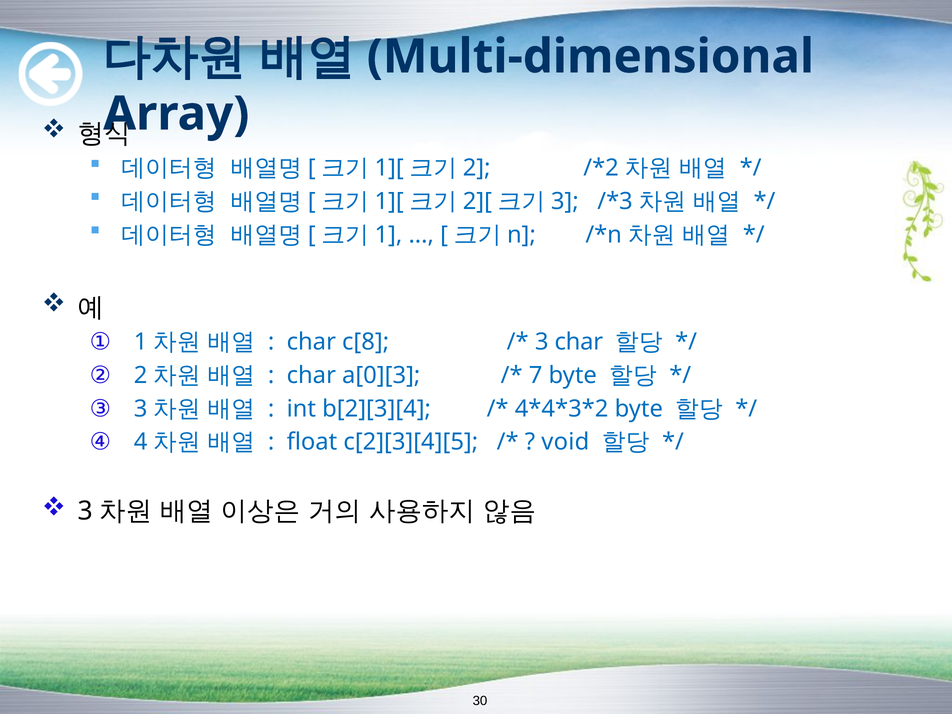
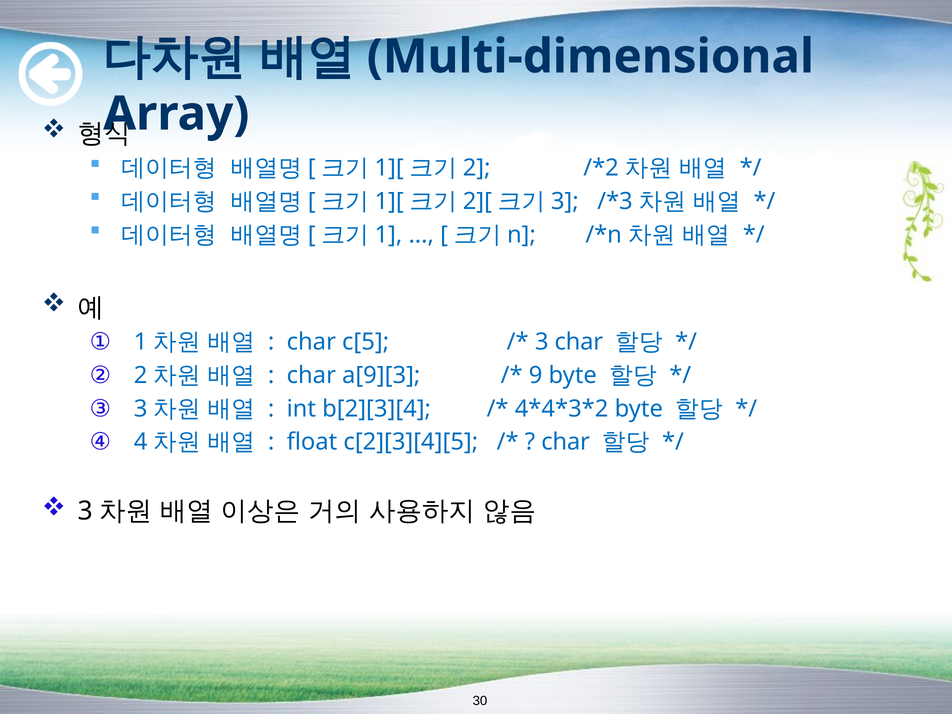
c[8: c[8 -> c[5 (366, 342)
a[0][3: a[0][3 -> a[9][3 (381, 375)
7: 7 -> 9 (536, 375)
void: void -> char (566, 442)
